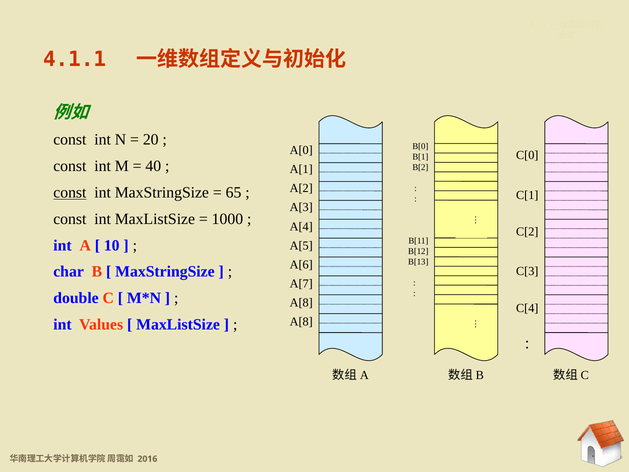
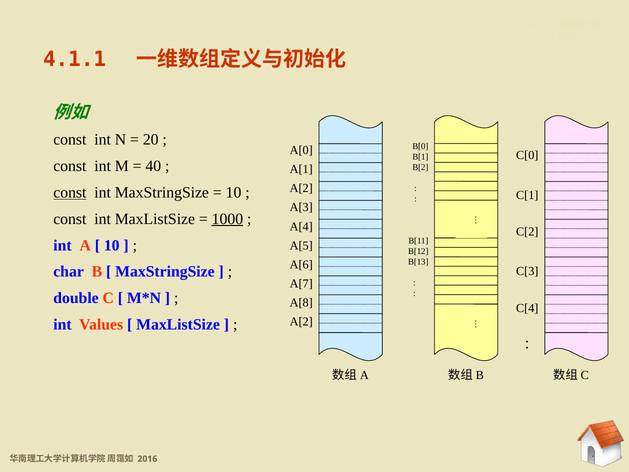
65: 65 -> 10 (234, 192)
1000 underline: none -> present (227, 219)
A[8: A[8 -> A[2 (301, 322)
